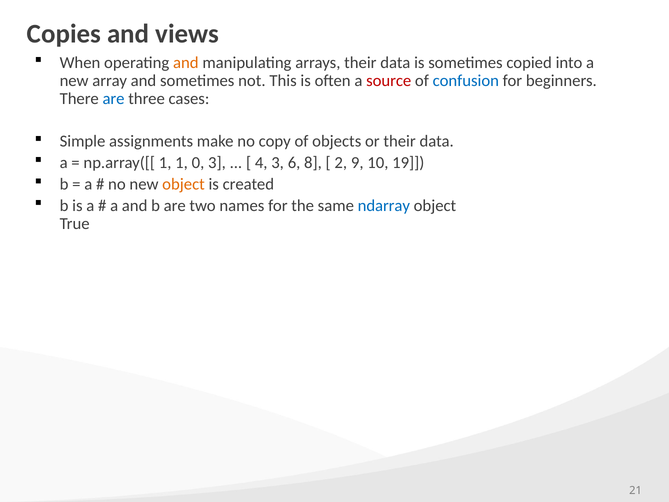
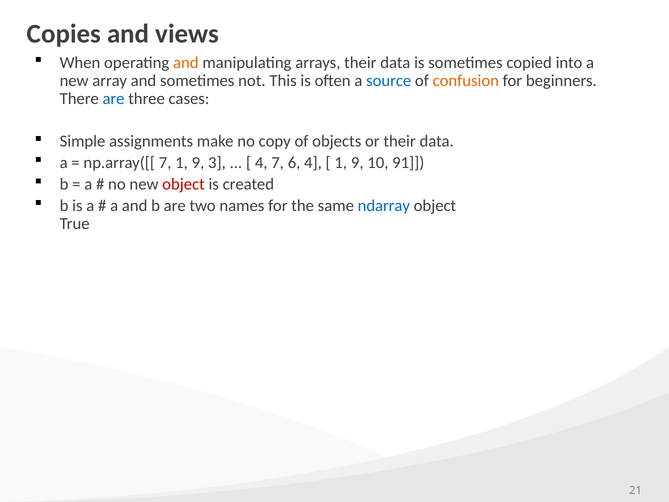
source colour: red -> blue (389, 81)
confusion colour: blue -> orange (466, 81)
np.array([[ 1: 1 -> 7 (165, 163)
0: 0 -> 9 (198, 163)
4 3: 3 -> 7 (278, 163)
6 8: 8 -> 4 (313, 163)
2: 2 -> 1 (341, 163)
19: 19 -> 91 (408, 163)
object colour: orange -> red (184, 184)
